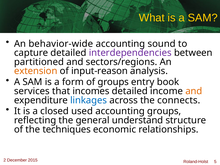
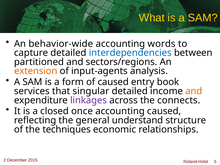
sound: sound -> words (162, 44)
interdependencies colour: purple -> blue (130, 53)
input-reason: input-reason -> input-agents (99, 71)
of groups: groups -> caused (113, 82)
incomes: incomes -> singular (91, 91)
linkages colour: blue -> purple (89, 100)
used: used -> once (82, 111)
accounting groups: groups -> caused (164, 111)
